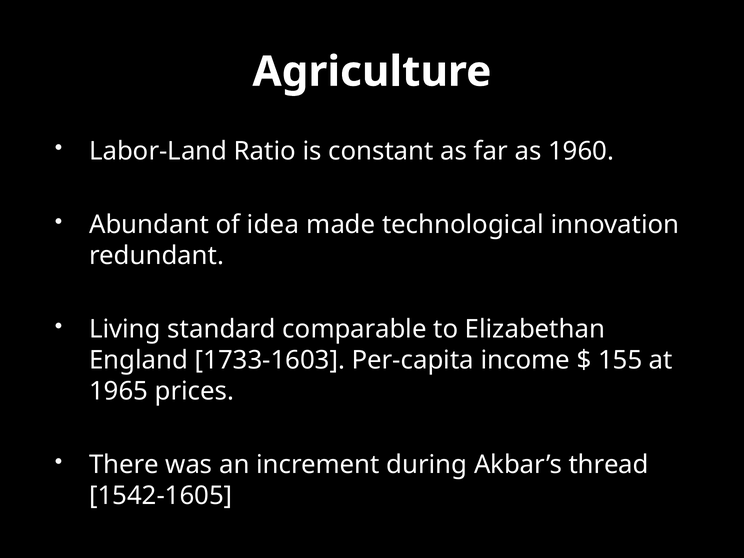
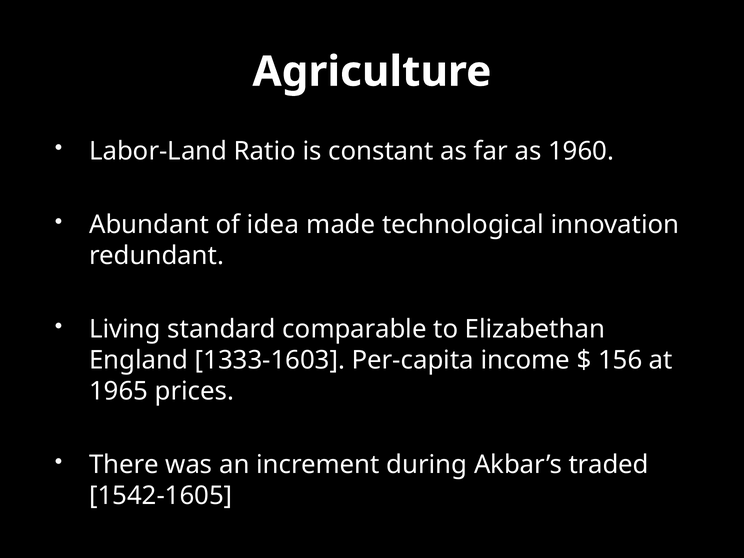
1733-1603: 1733-1603 -> 1333-1603 (270, 360)
155: 155 -> 156 (620, 360)
thread: thread -> traded (609, 465)
